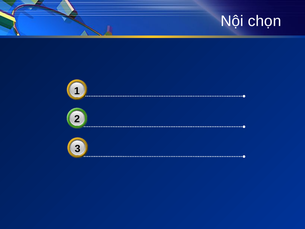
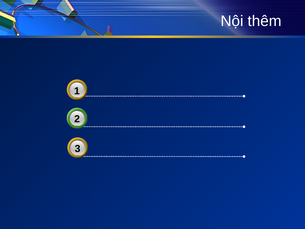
chọn: chọn -> thêm (265, 21)
